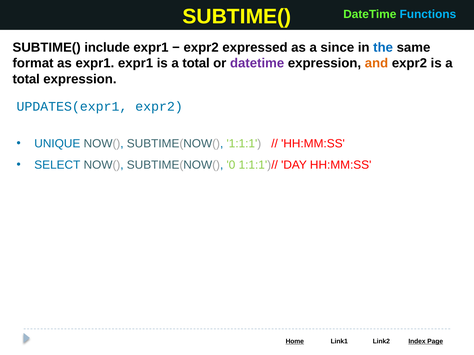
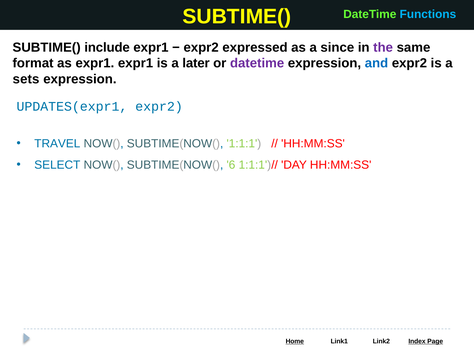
the colour: blue -> purple (383, 48)
expr1 is a total: total -> later (196, 63)
and colour: orange -> blue (376, 63)
total: total -> sets (26, 79)
UNIQUE: UNIQUE -> TRAVEL (57, 144)
0: 0 -> 6 (231, 165)
